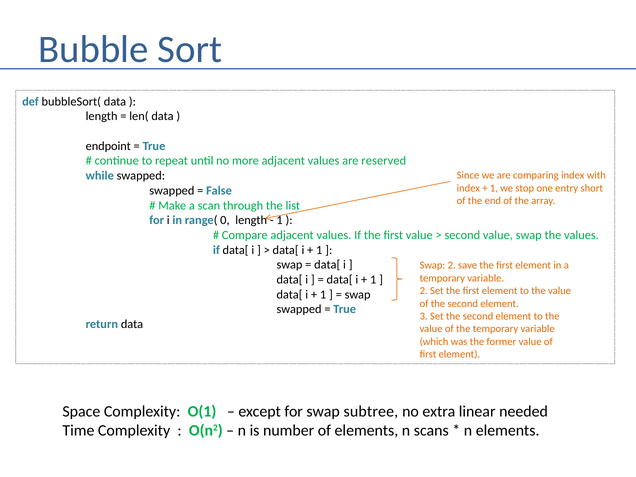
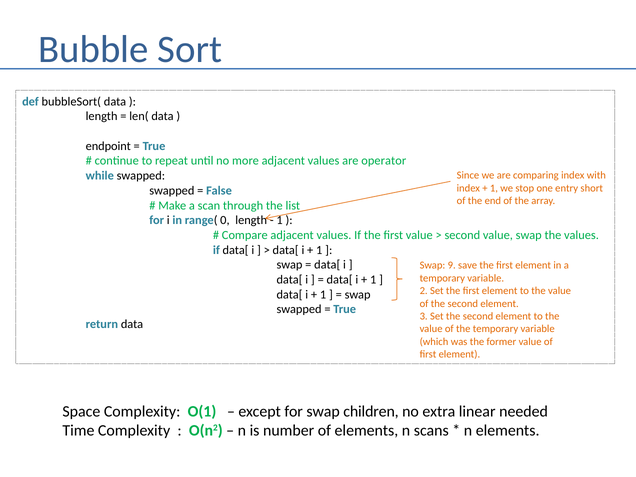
reserved: reserved -> operator (384, 161)
Swap 2: 2 -> 9 (452, 265)
subtree: subtree -> children (371, 411)
